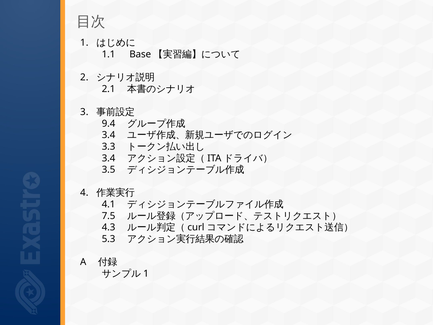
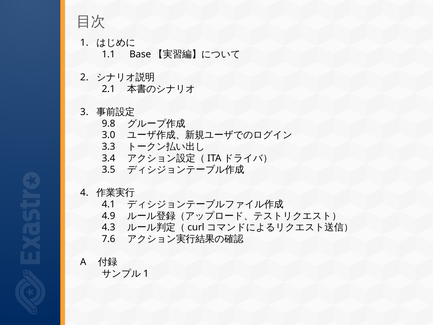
9.4: 9.4 -> 9.8 (109, 123)
3.4: 3.4 -> 3.0 (109, 135)
7.5: 7.5 -> 4.9 (109, 216)
5.3: 5.3 -> 7.6 (109, 239)
